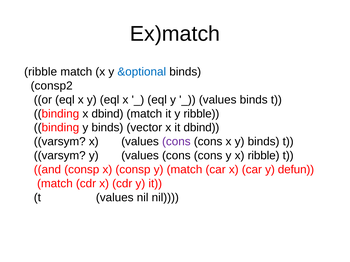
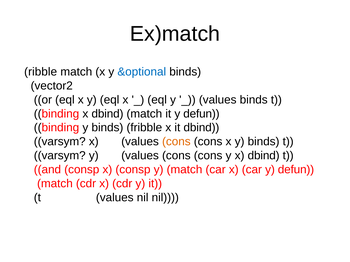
consp2: consp2 -> vector2 (52, 86)
it y ribble: ribble -> defun (201, 114)
vector: vector -> fribble (144, 128)
cons colour: purple -> orange (176, 142)
y x ribble: ribble -> dbind (264, 156)
